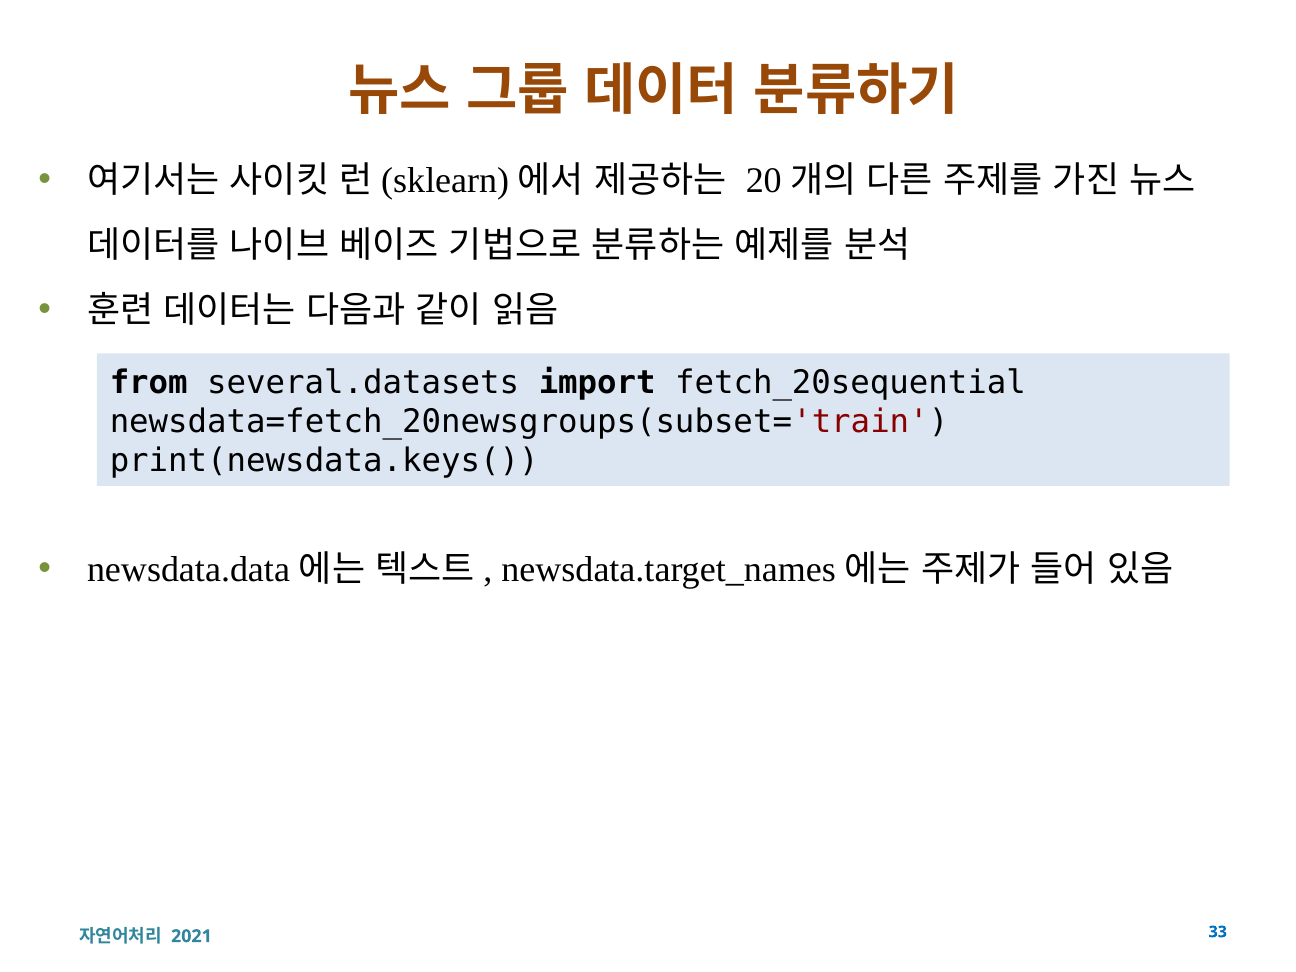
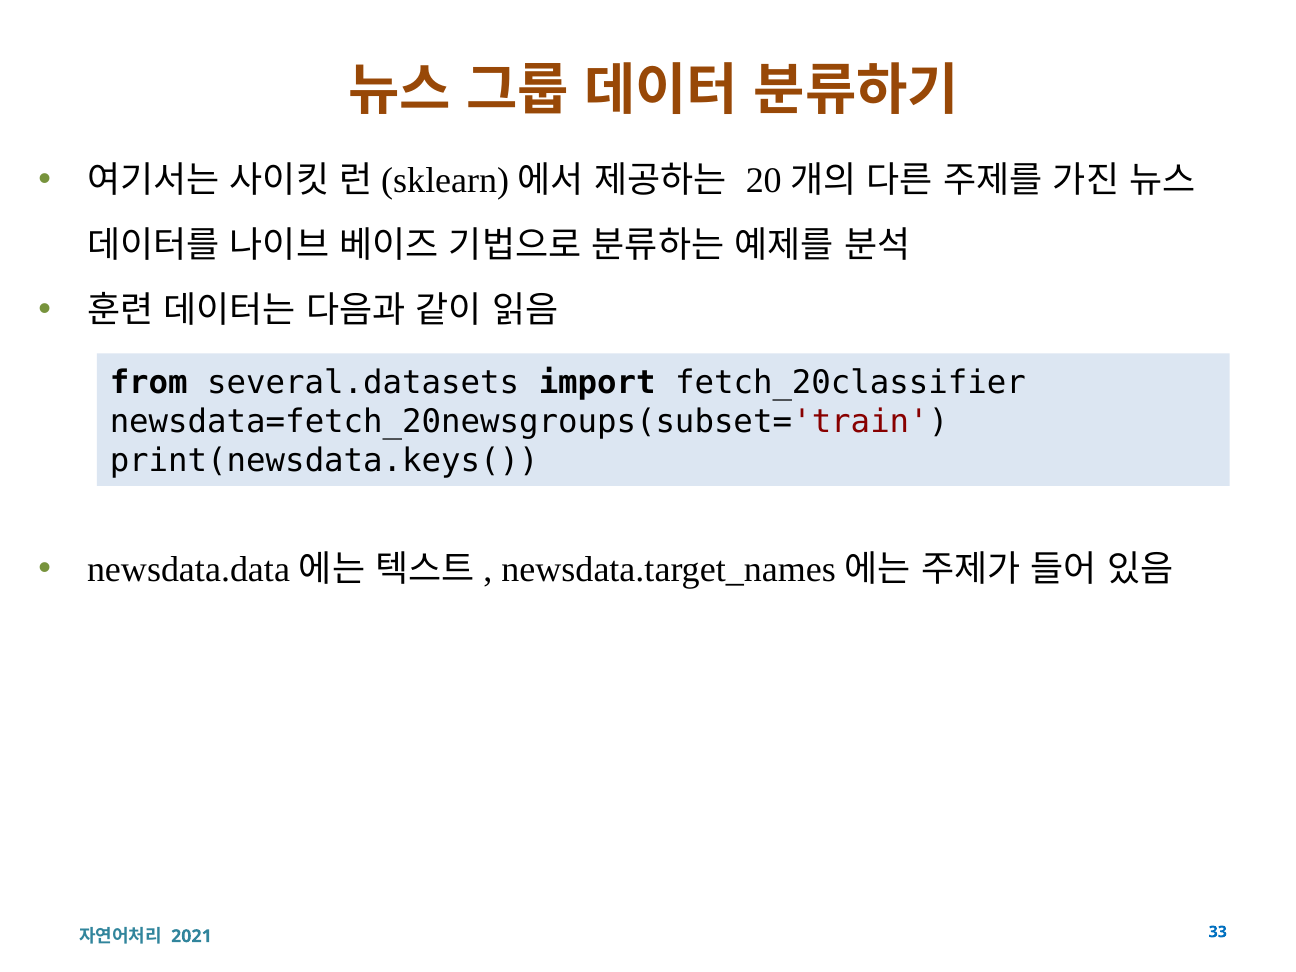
fetch_20sequential: fetch_20sequential -> fetch_20classifier (850, 383)
